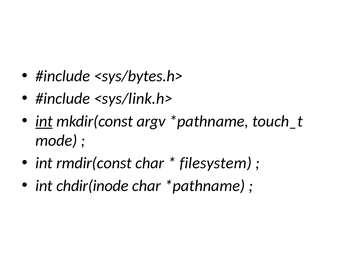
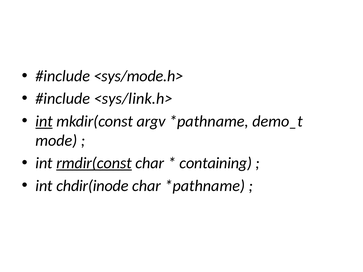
<sys/bytes.h>: <sys/bytes.h> -> <sys/mode.h> (138, 76)
touch_t: touch_t -> demo_t (278, 121)
rmdir(const underline: none -> present (94, 163)
filesystem: filesystem -> containing (216, 163)
